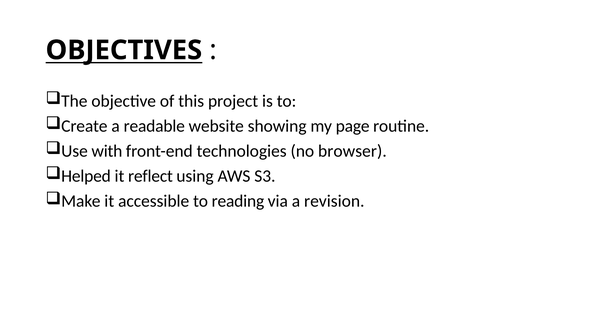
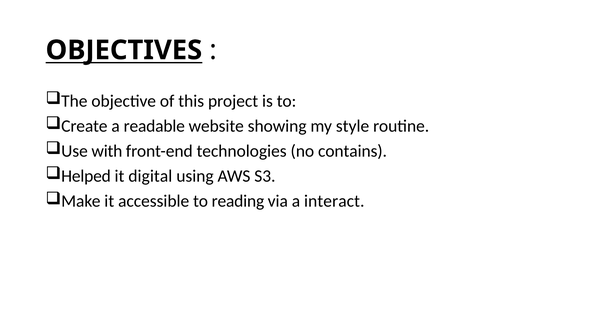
page: page -> style (353, 126)
browser: browser -> contains (353, 151)
reflect: reflect -> digital (150, 176)
revision: revision -> interact (334, 201)
